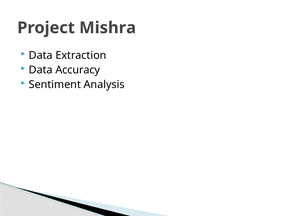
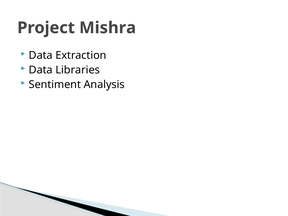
Accuracy: Accuracy -> Libraries (78, 70)
